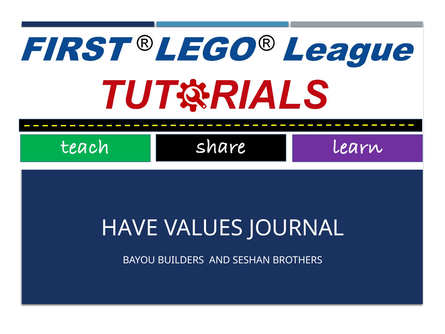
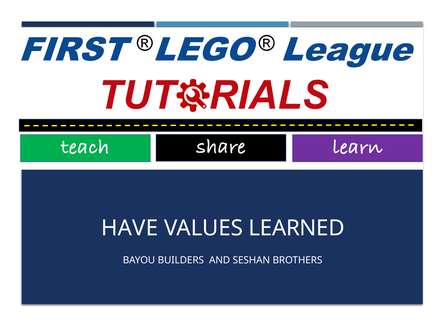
JOURNAL: JOURNAL -> LEARNED (297, 228)
